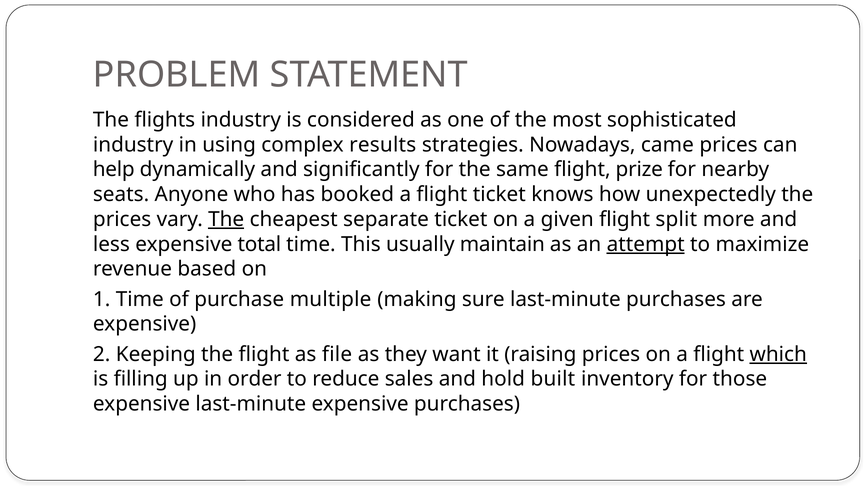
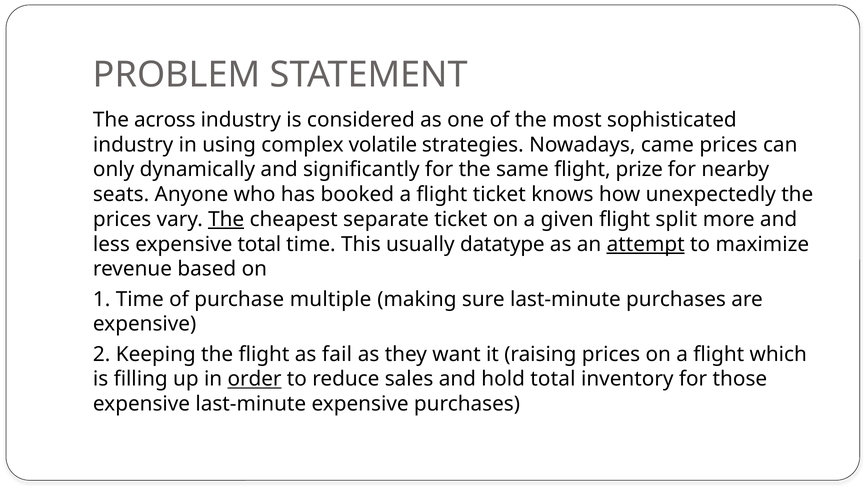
flights: flights -> across (165, 120)
results: results -> volatile (383, 145)
help: help -> only (114, 170)
maintain: maintain -> datatype (502, 244)
file: file -> fail (337, 354)
which underline: present -> none (778, 354)
order underline: none -> present (255, 379)
hold built: built -> total (553, 379)
